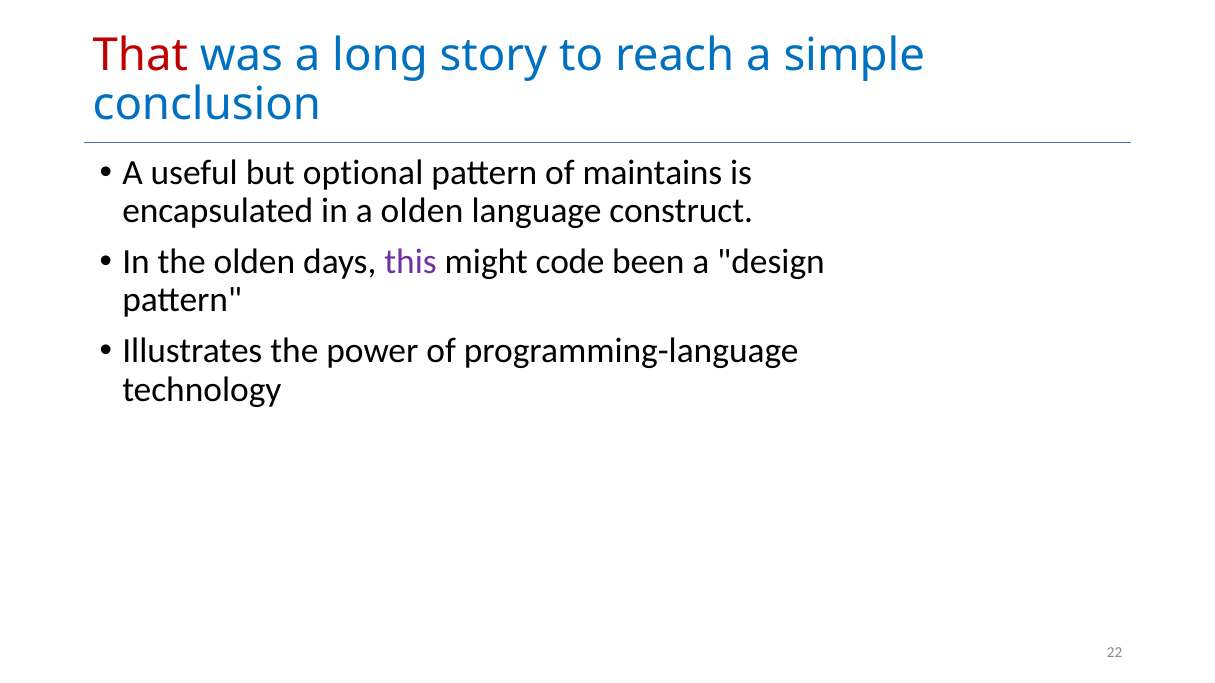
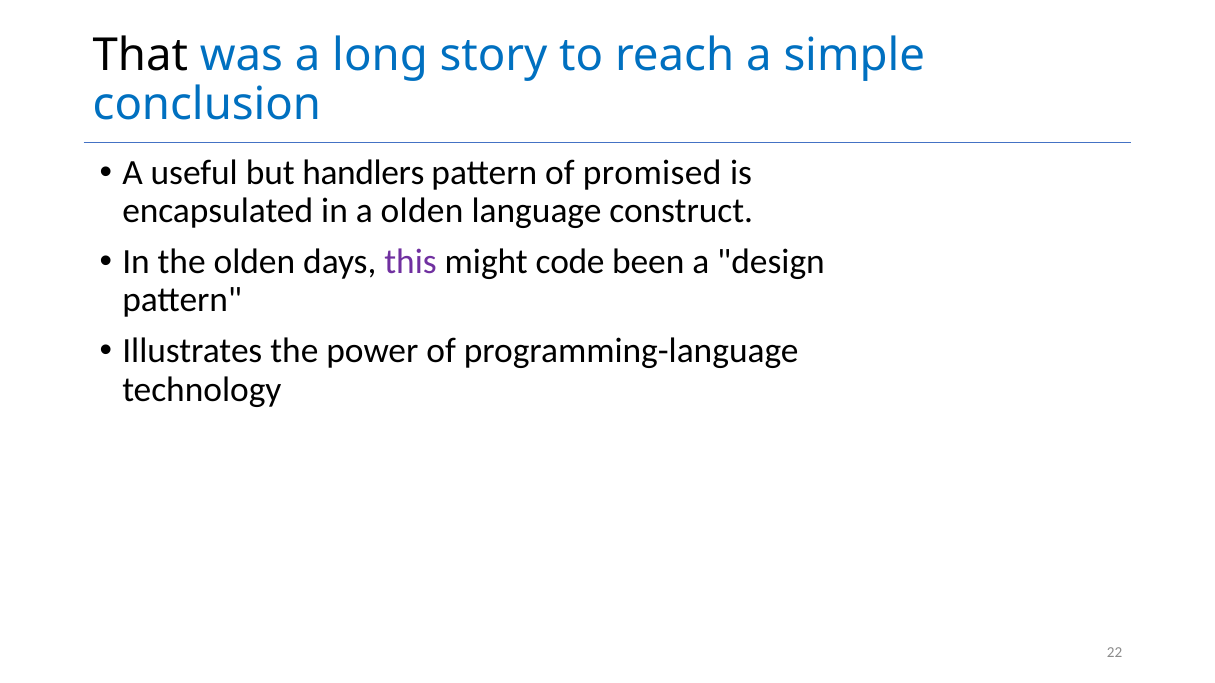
That colour: red -> black (140, 55)
optional: optional -> handlers (363, 173)
maintains: maintains -> promised (652, 173)
